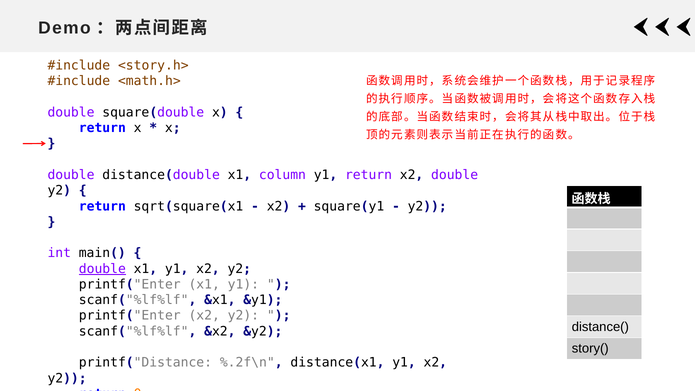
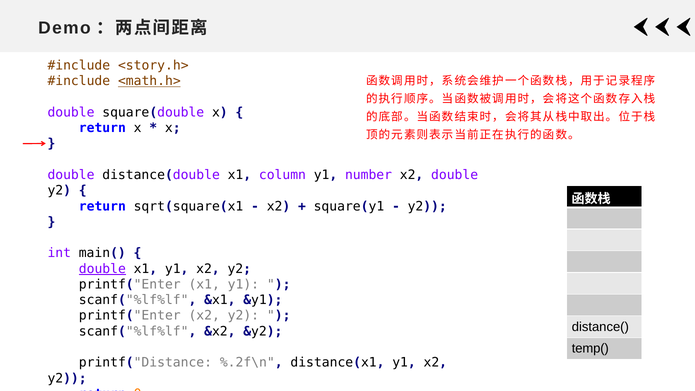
<math.h> underline: none -> present (149, 81)
y1 return: return -> number (369, 175)
story(: story( -> temp( (590, 349)
